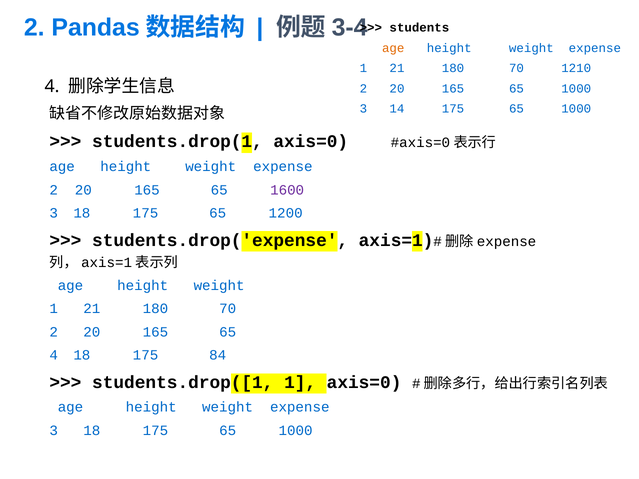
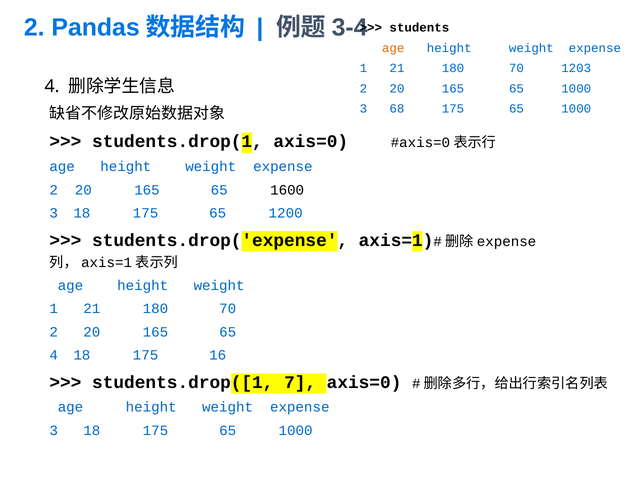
1210: 1210 -> 1203 (576, 68)
14: 14 -> 68 (397, 109)
1600 colour: purple -> black (287, 190)
84: 84 -> 16 (218, 355)
students.drop([1 1: 1 -> 7 (300, 382)
